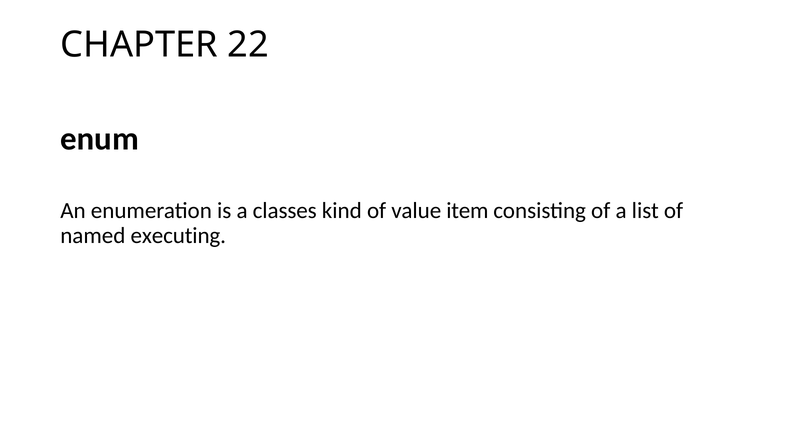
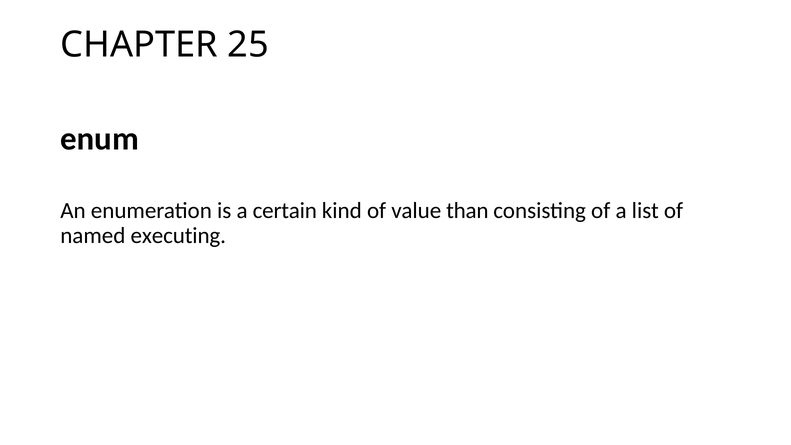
22: 22 -> 25 (248, 45)
classes: classes -> certain (285, 211)
item: item -> than (467, 211)
